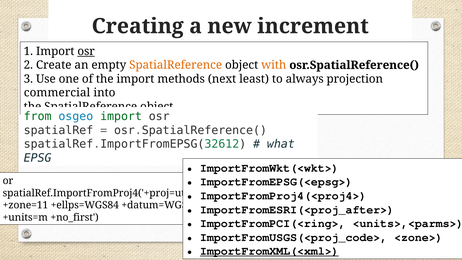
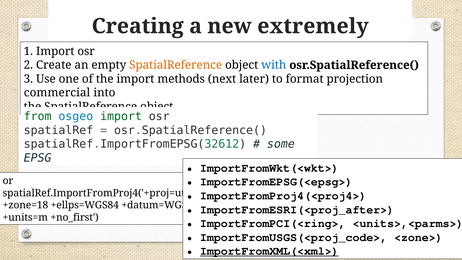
increment: increment -> extremely (313, 26)
osr underline: present -> none (86, 51)
with colour: orange -> blue (274, 65)
least: least -> later (254, 79)
always: always -> format (305, 79)
what: what -> some (281, 144)
+zone=11: +zone=11 -> +zone=18 (25, 205)
